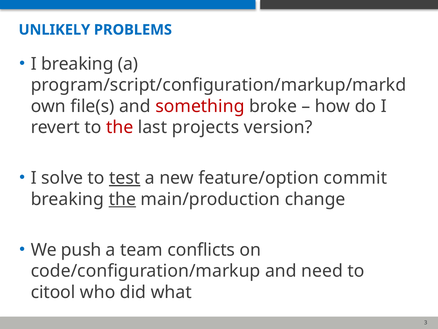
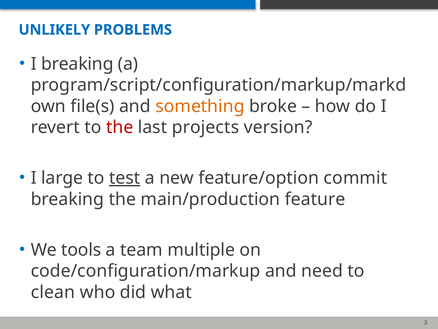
something colour: red -> orange (200, 106)
solve: solve -> large (62, 178)
the underline: present -> none (122, 199)
change: change -> feature (315, 199)
push: push -> tools (81, 249)
conflicts: conflicts -> multiple (201, 249)
citool: citool -> clean (53, 292)
